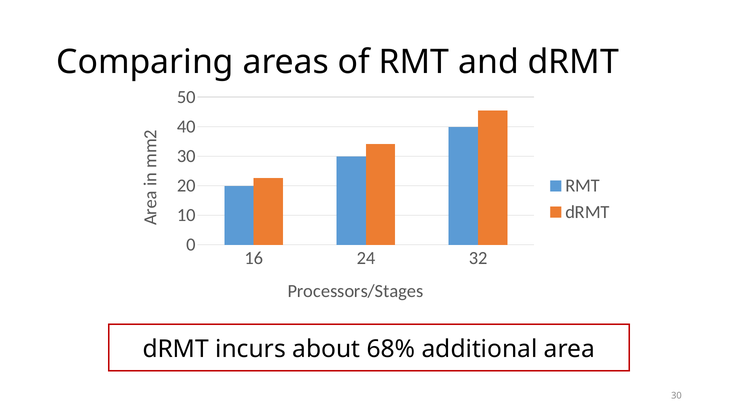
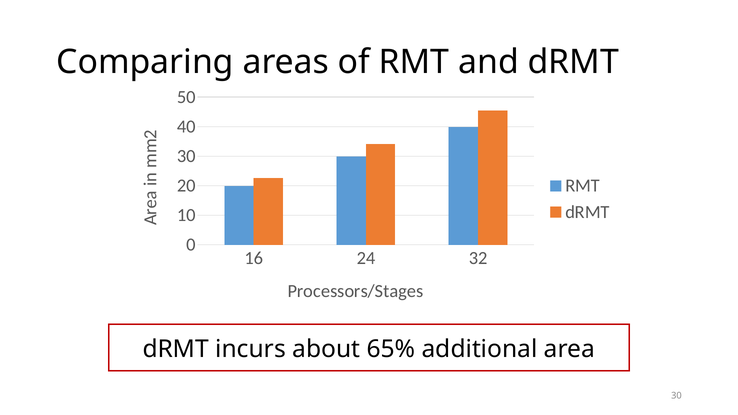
68%: 68% -> 65% (391, 349)
